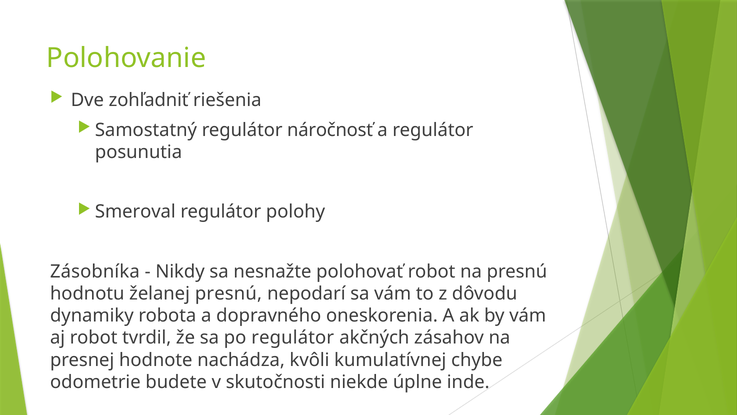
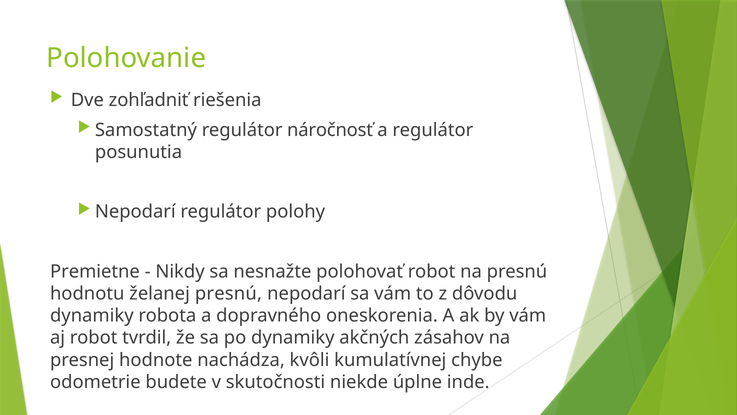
Smeroval: Smeroval -> Nepodarí (135, 212)
Zásobníka: Zásobníka -> Premietne (95, 271)
po regulátor: regulátor -> dynamiky (293, 337)
